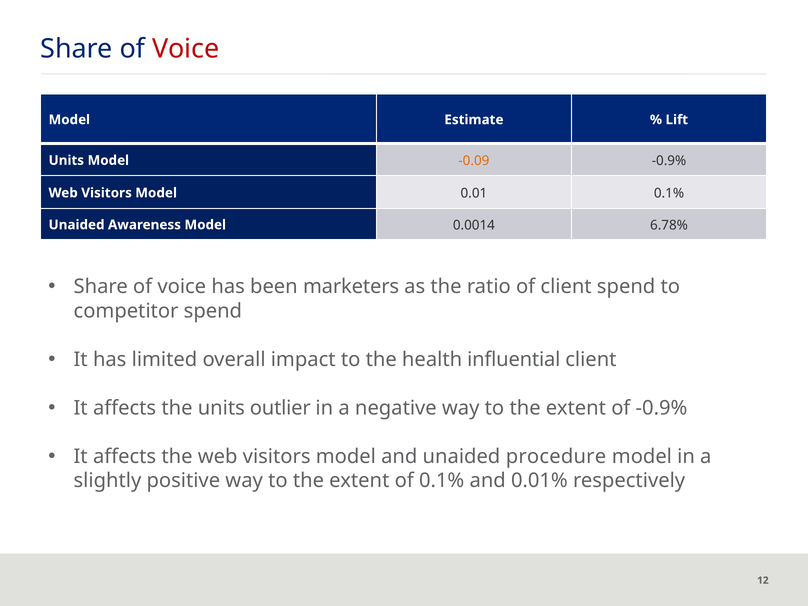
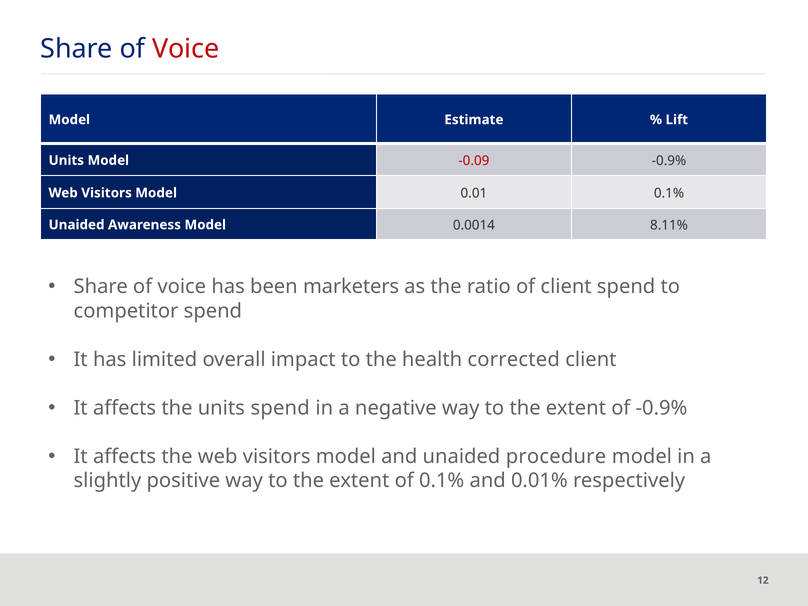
-0.09 colour: orange -> red (474, 161)
6.78%: 6.78% -> 8.11% (669, 225)
influential: influential -> corrected (514, 360)
units outlier: outlier -> spend (280, 408)
